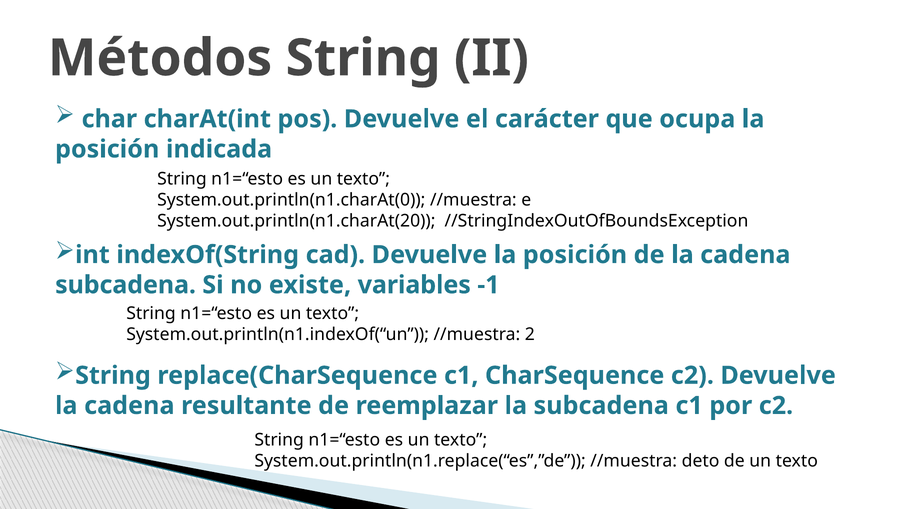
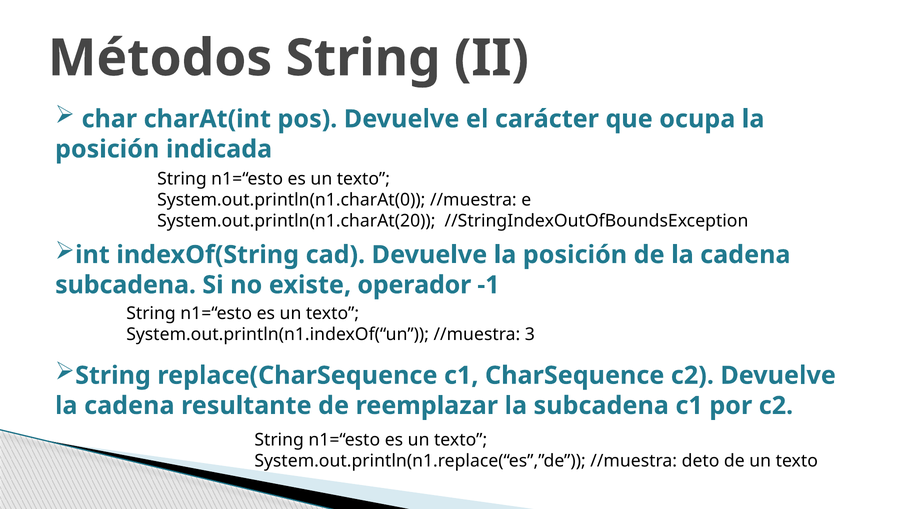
variables: variables -> operador (414, 285)
2: 2 -> 3 (530, 334)
